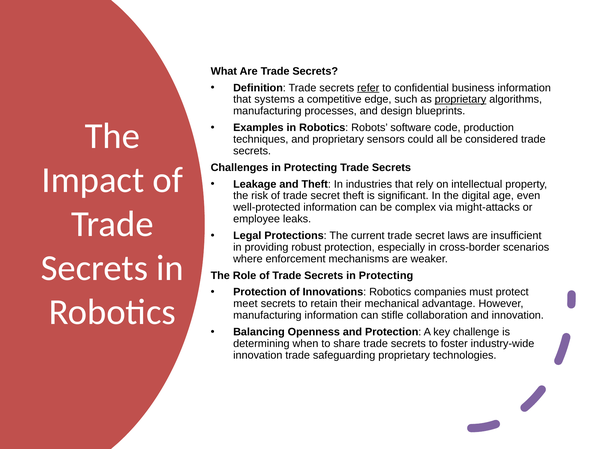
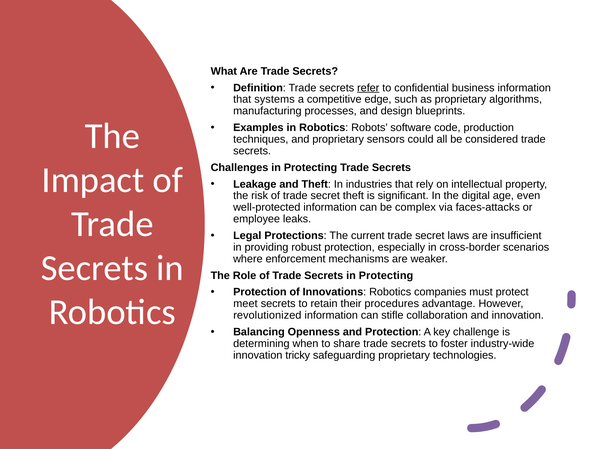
proprietary underline: present -> none (461, 99)
might-attacks: might-attacks -> faces-attacks (488, 207)
mechanical: mechanical -> procedures (392, 304)
manufacturing: manufacturing -> revolutionized (267, 316)
innovation trade: trade -> tricky (298, 355)
